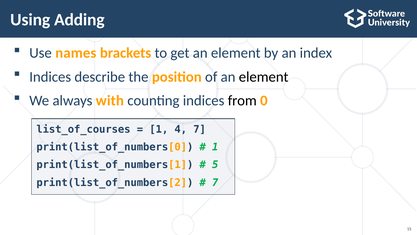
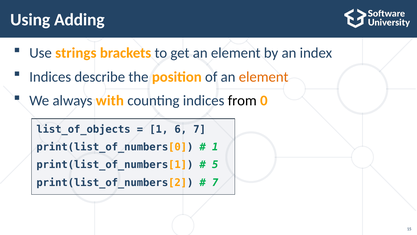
names: names -> strings (76, 53)
element colour: black -> orange (264, 77)
list_of_courses: list_of_courses -> list_of_objects (83, 129)
4: 4 -> 6 (181, 129)
